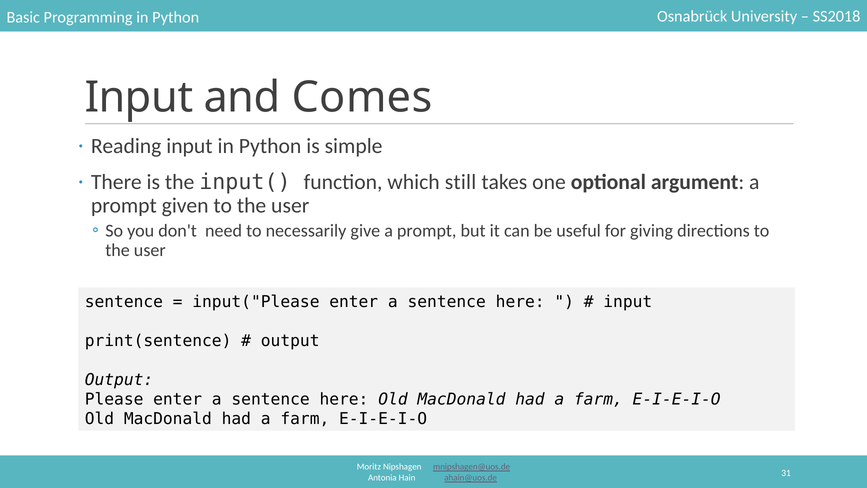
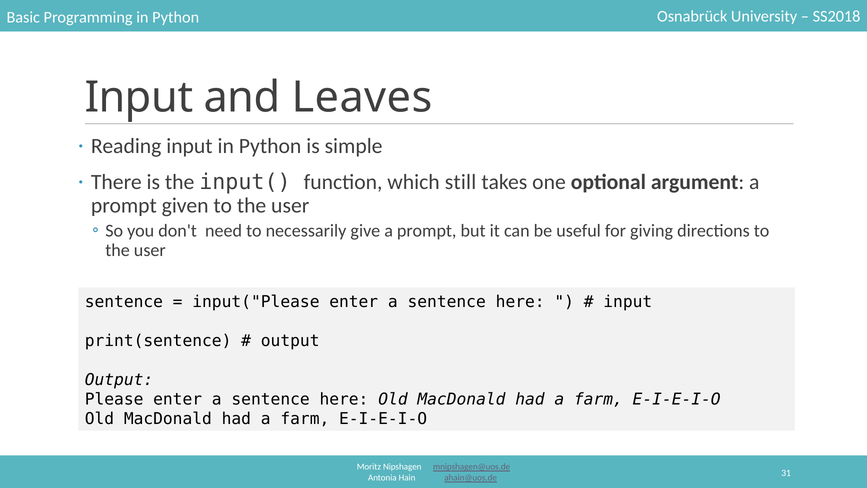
Comes: Comes -> Leaves (362, 97)
